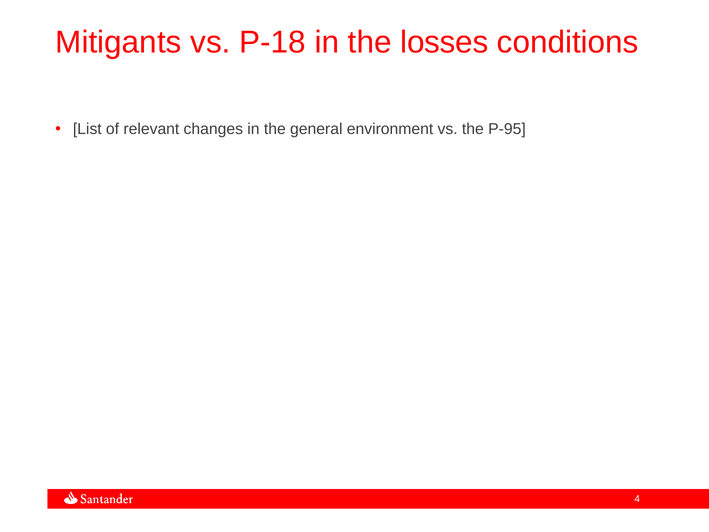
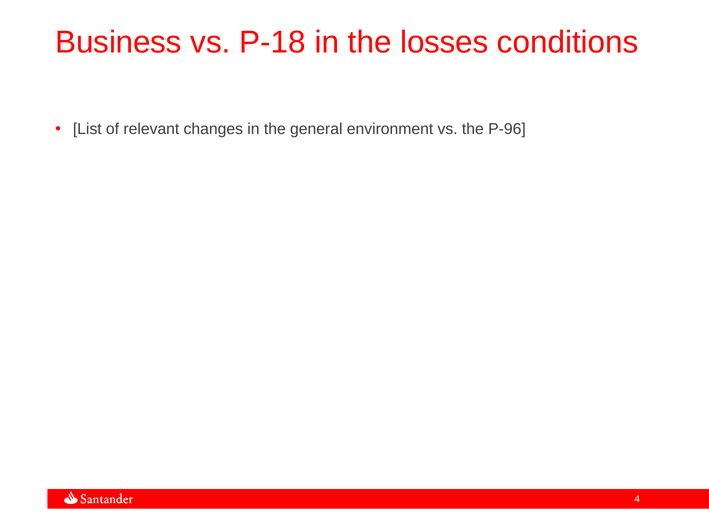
Mitigants: Mitigants -> Business (119, 42)
P-95: P-95 -> P-96 (507, 129)
